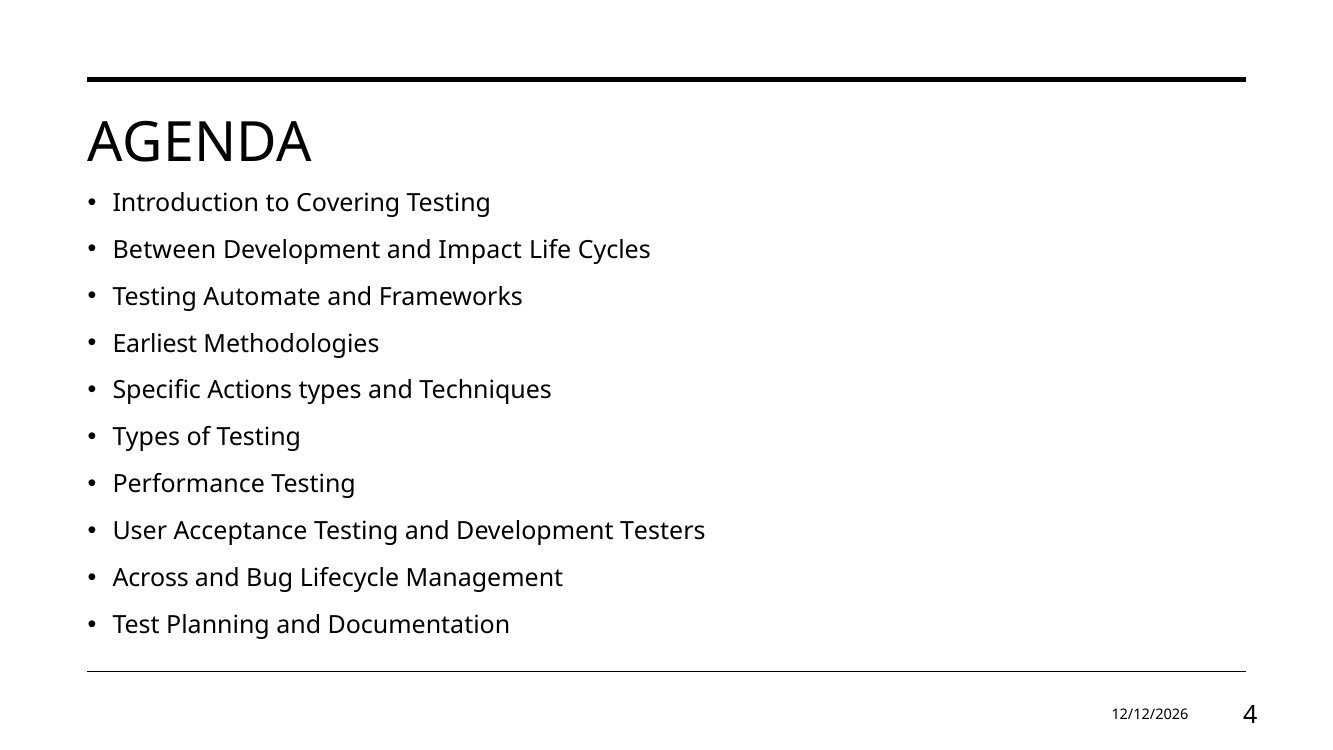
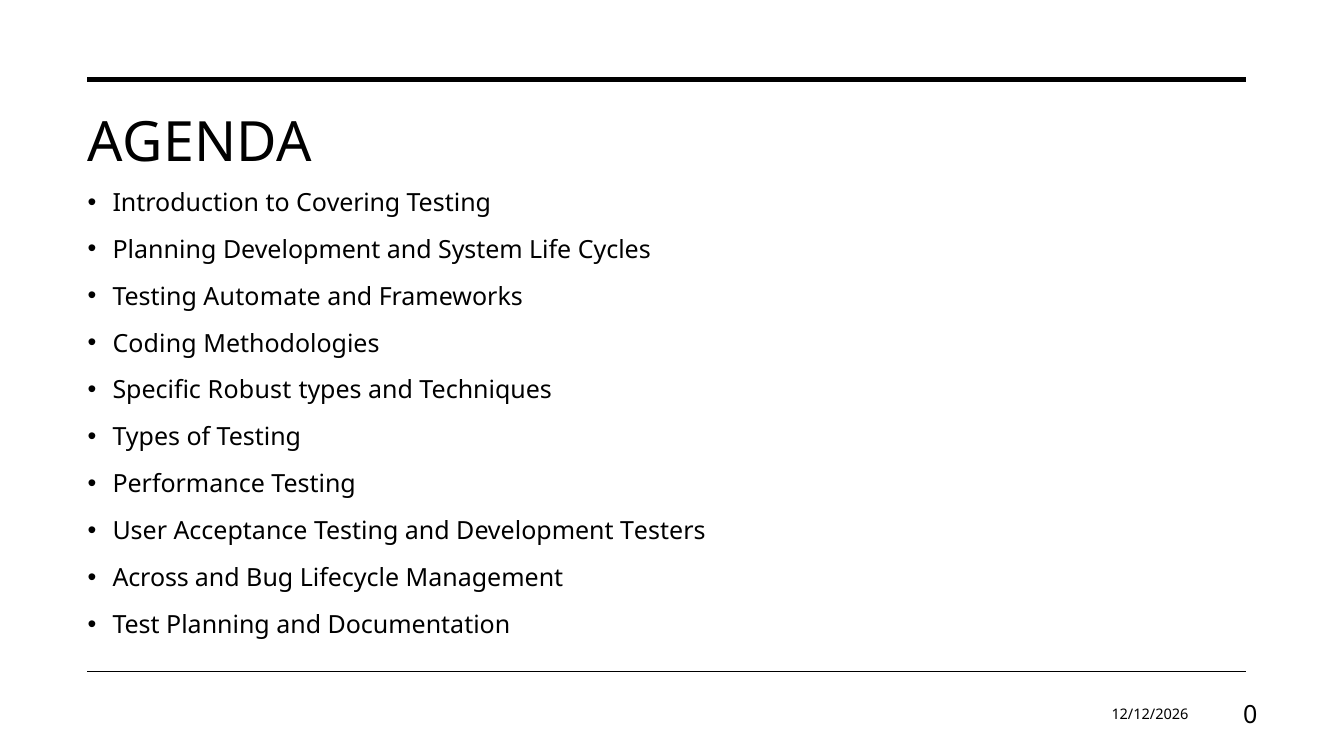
Between: Between -> Planning (165, 250)
Impact: Impact -> System (480, 250)
Earliest: Earliest -> Coding (155, 344)
Actions: Actions -> Robust (250, 391)
4: 4 -> 0 (1250, 715)
